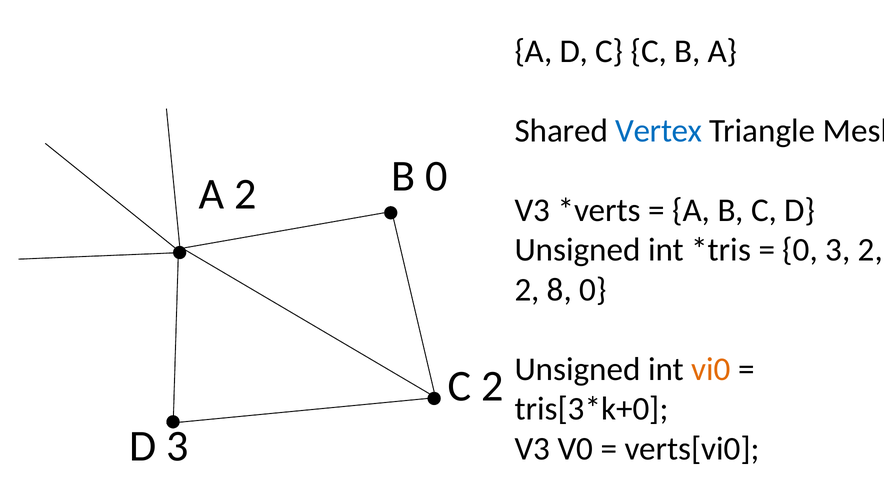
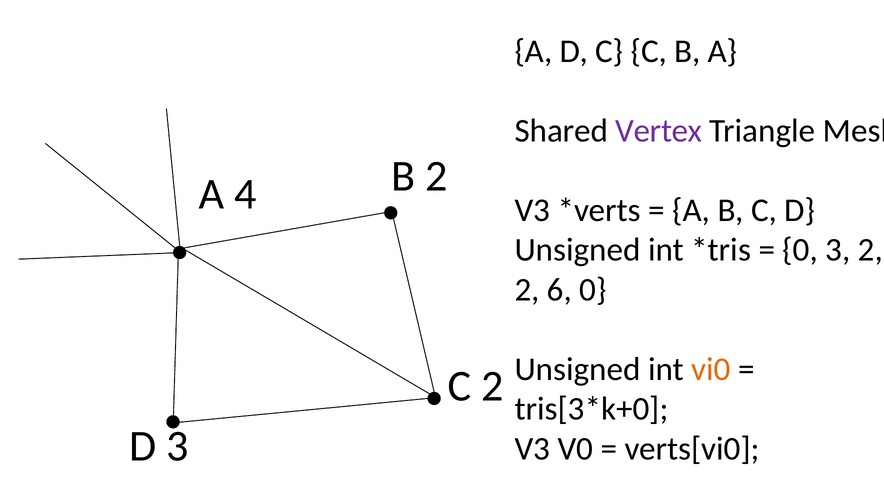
Vertex colour: blue -> purple (659, 131)
B 0: 0 -> 2 (436, 176)
A 2: 2 -> 4 (245, 194)
8: 8 -> 6 (559, 290)
